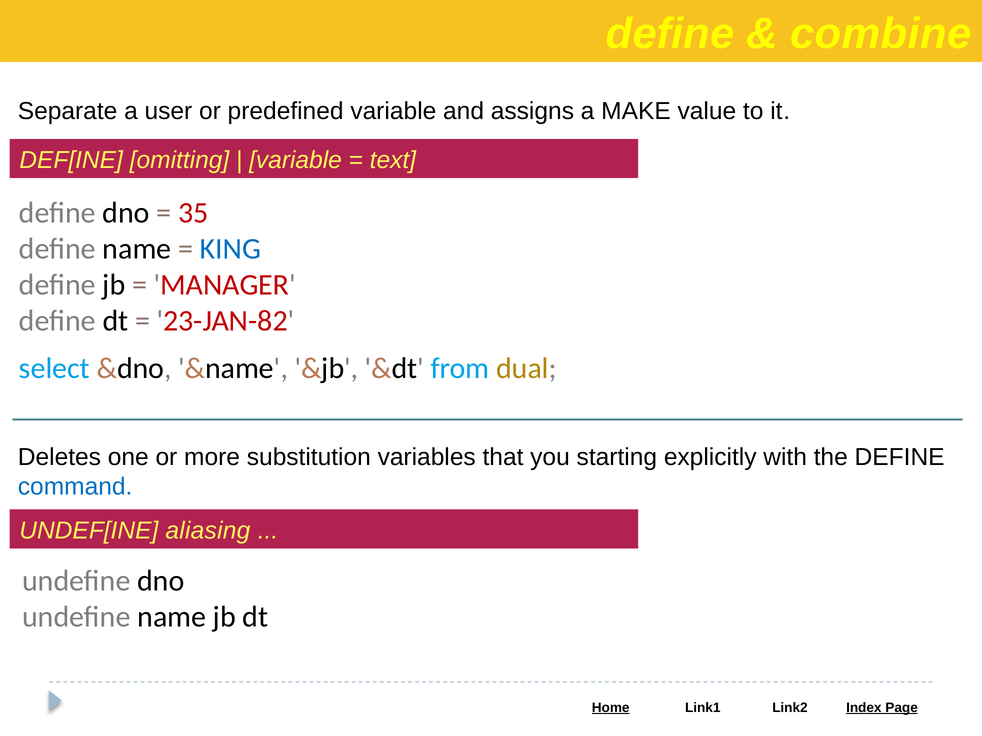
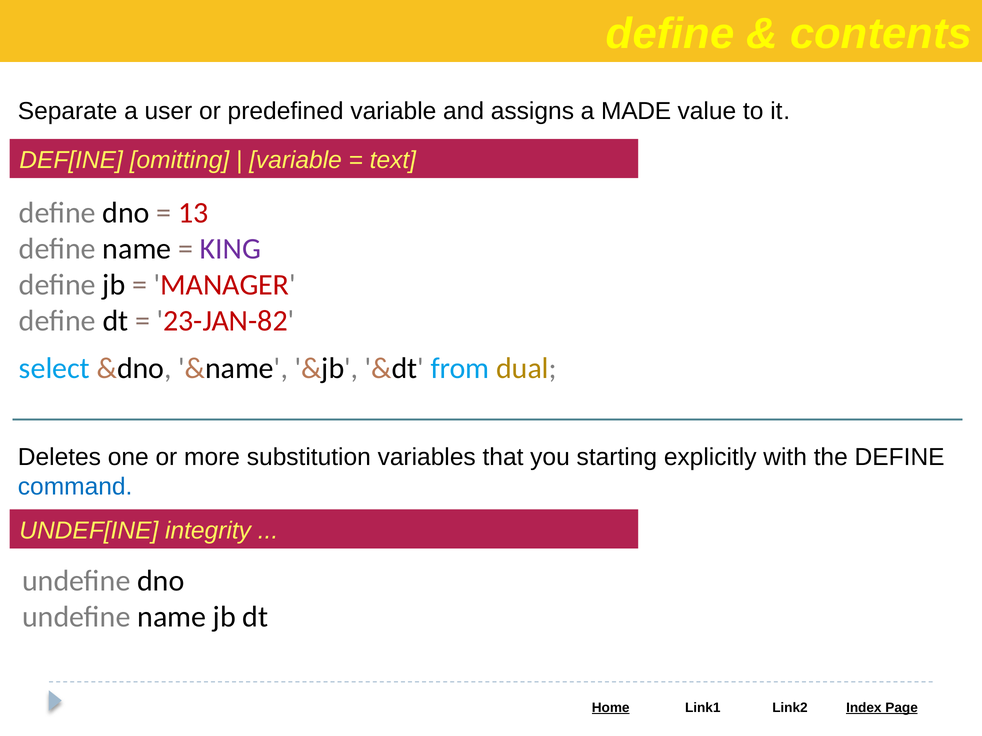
combine: combine -> contents (881, 34)
MAKE: MAKE -> MADE (636, 111)
35: 35 -> 13 (193, 213)
KING colour: blue -> purple (230, 249)
aliasing: aliasing -> integrity (208, 531)
